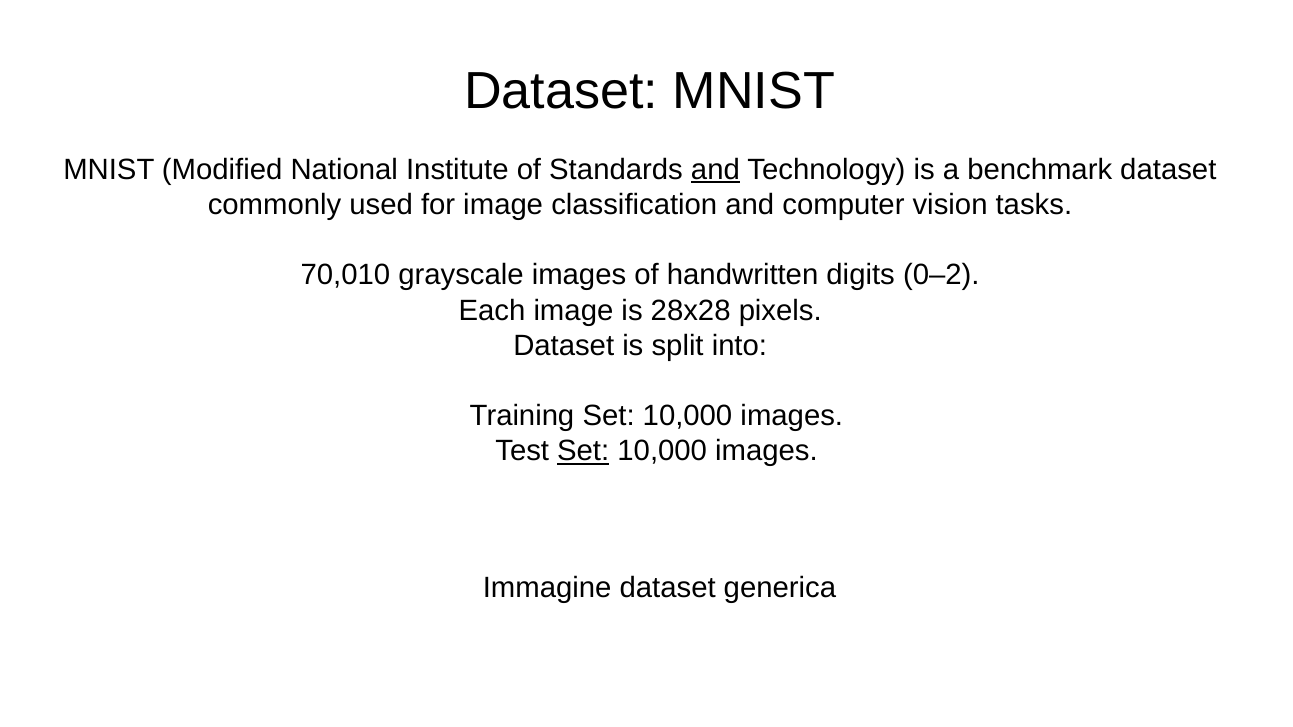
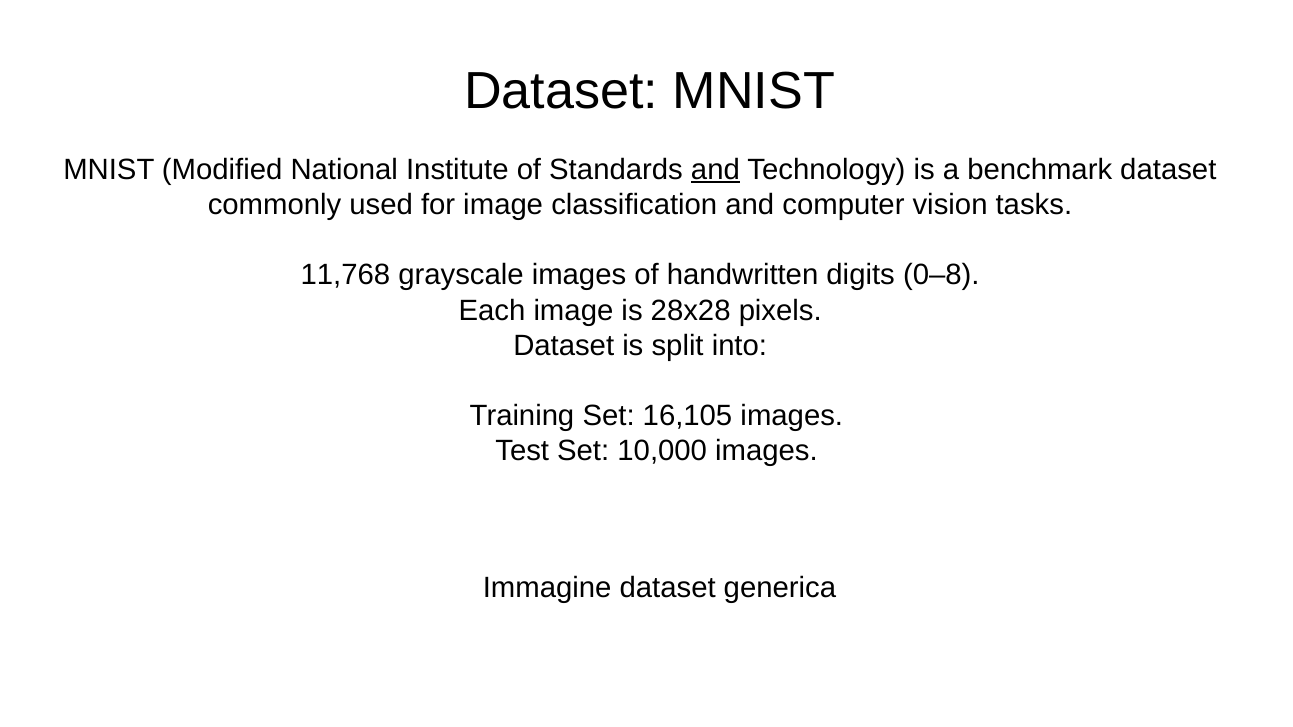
70,010: 70,010 -> 11,768 (345, 275)
0–2: 0–2 -> 0–8 (941, 275)
Training Set 10,000: 10,000 -> 16,105 (688, 416)
Set underline: present -> none (583, 451)
